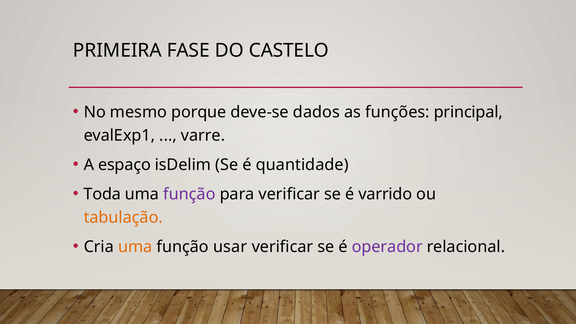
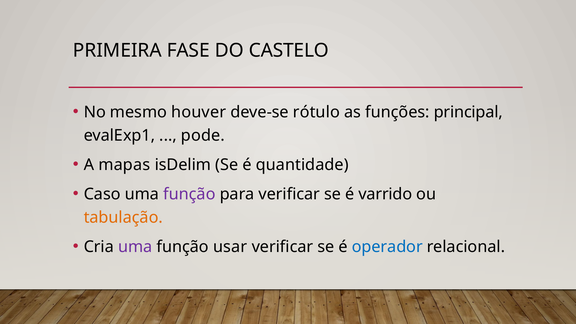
porque: porque -> houver (199, 112)
dados: dados -> rótulo (316, 112)
varre: varre -> pode (203, 135)
espaço: espaço -> mapas (124, 165)
Toda: Toda -> Caso (102, 194)
uma colour: orange -> purple (135, 247)
operador colour: purple -> blue (387, 247)
